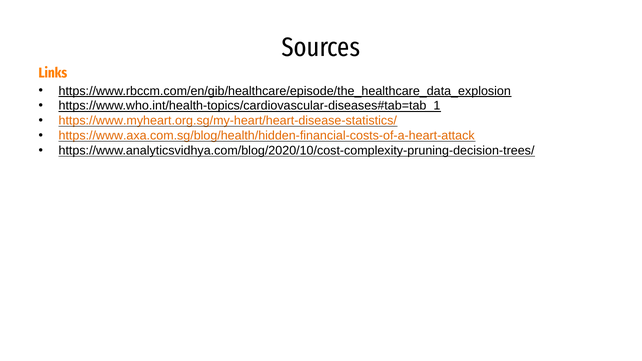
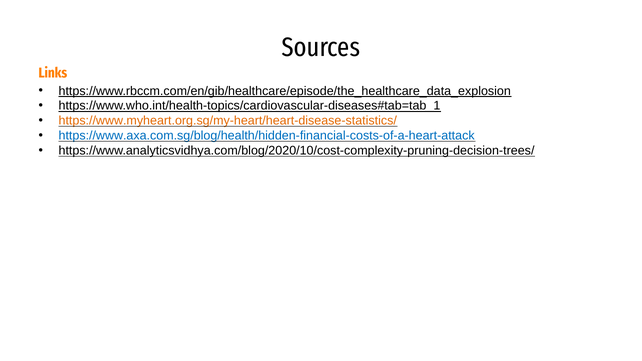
https://www.axa.com.sg/blog/health/hidden-financial-costs-of-a-heart-attack colour: orange -> blue (267, 136)
